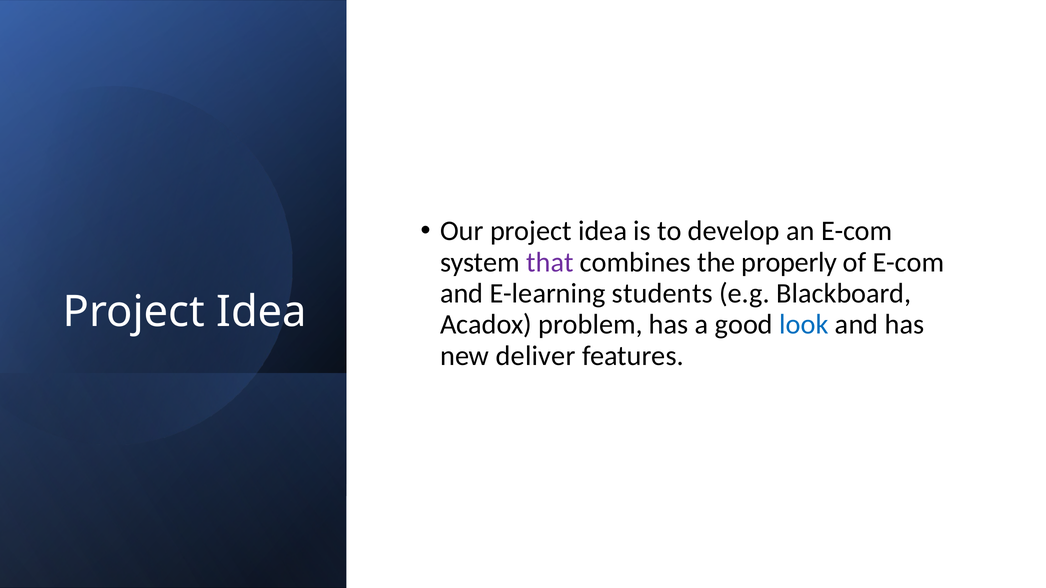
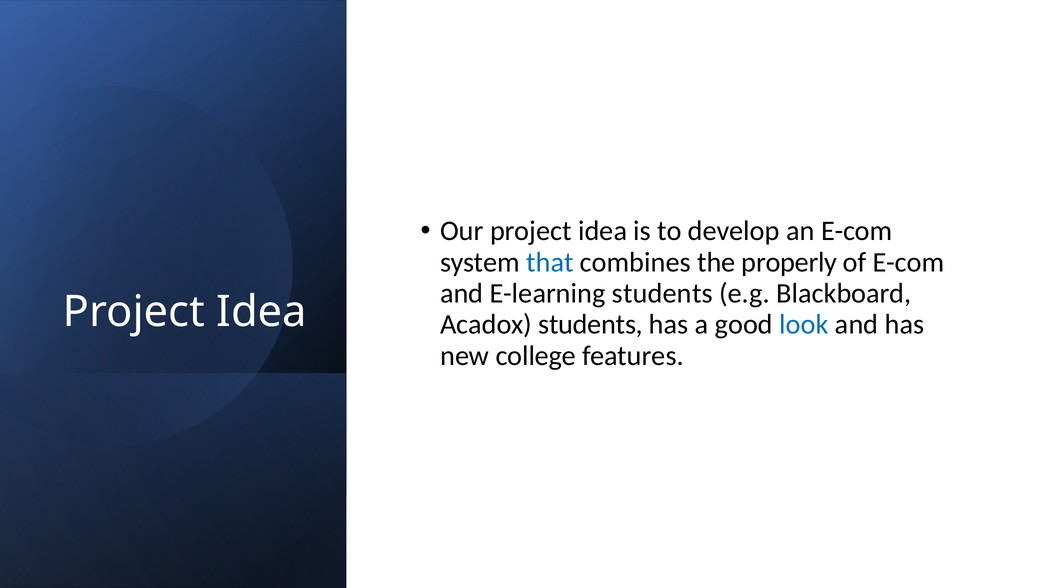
that colour: purple -> blue (550, 262)
Acadox problem: problem -> students (591, 325)
deliver: deliver -> college (536, 356)
